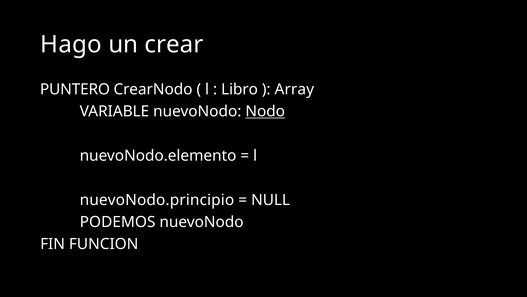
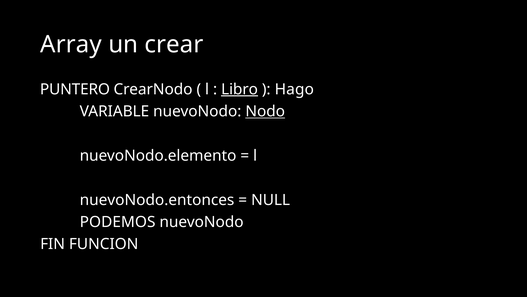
Hago: Hago -> Array (71, 44)
Libro underline: none -> present (240, 89)
Array: Array -> Hago (294, 89)
nuevoNodo.principio: nuevoNodo.principio -> nuevoNodo.entonces (157, 200)
